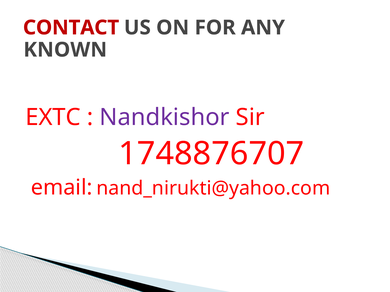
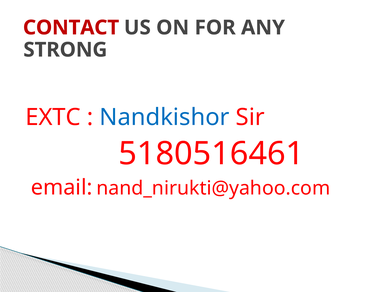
KNOWN: KNOWN -> STRONG (65, 50)
Nandkishor colour: purple -> blue (164, 117)
1748876707: 1748876707 -> 5180516461 (211, 154)
